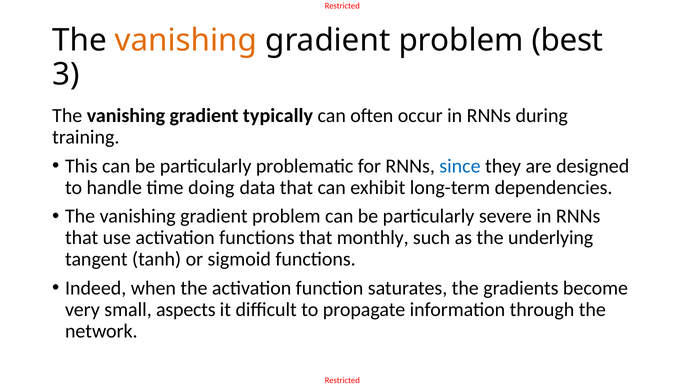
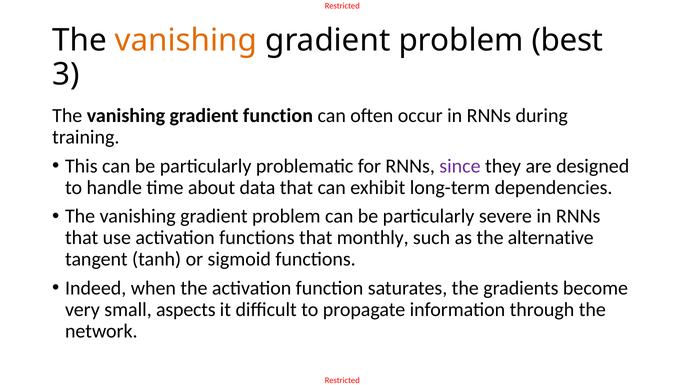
gradient typically: typically -> function (278, 116)
since colour: blue -> purple (460, 166)
doing: doing -> about (212, 188)
underlying: underlying -> alternative (551, 238)
